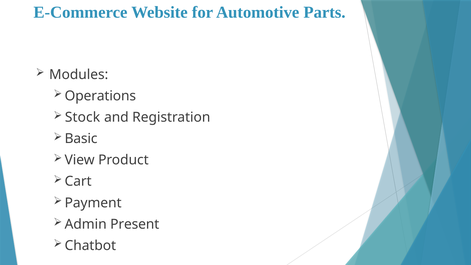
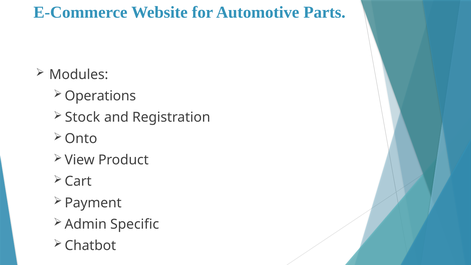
Basic: Basic -> Onto (81, 139)
Present: Present -> Specific (135, 224)
